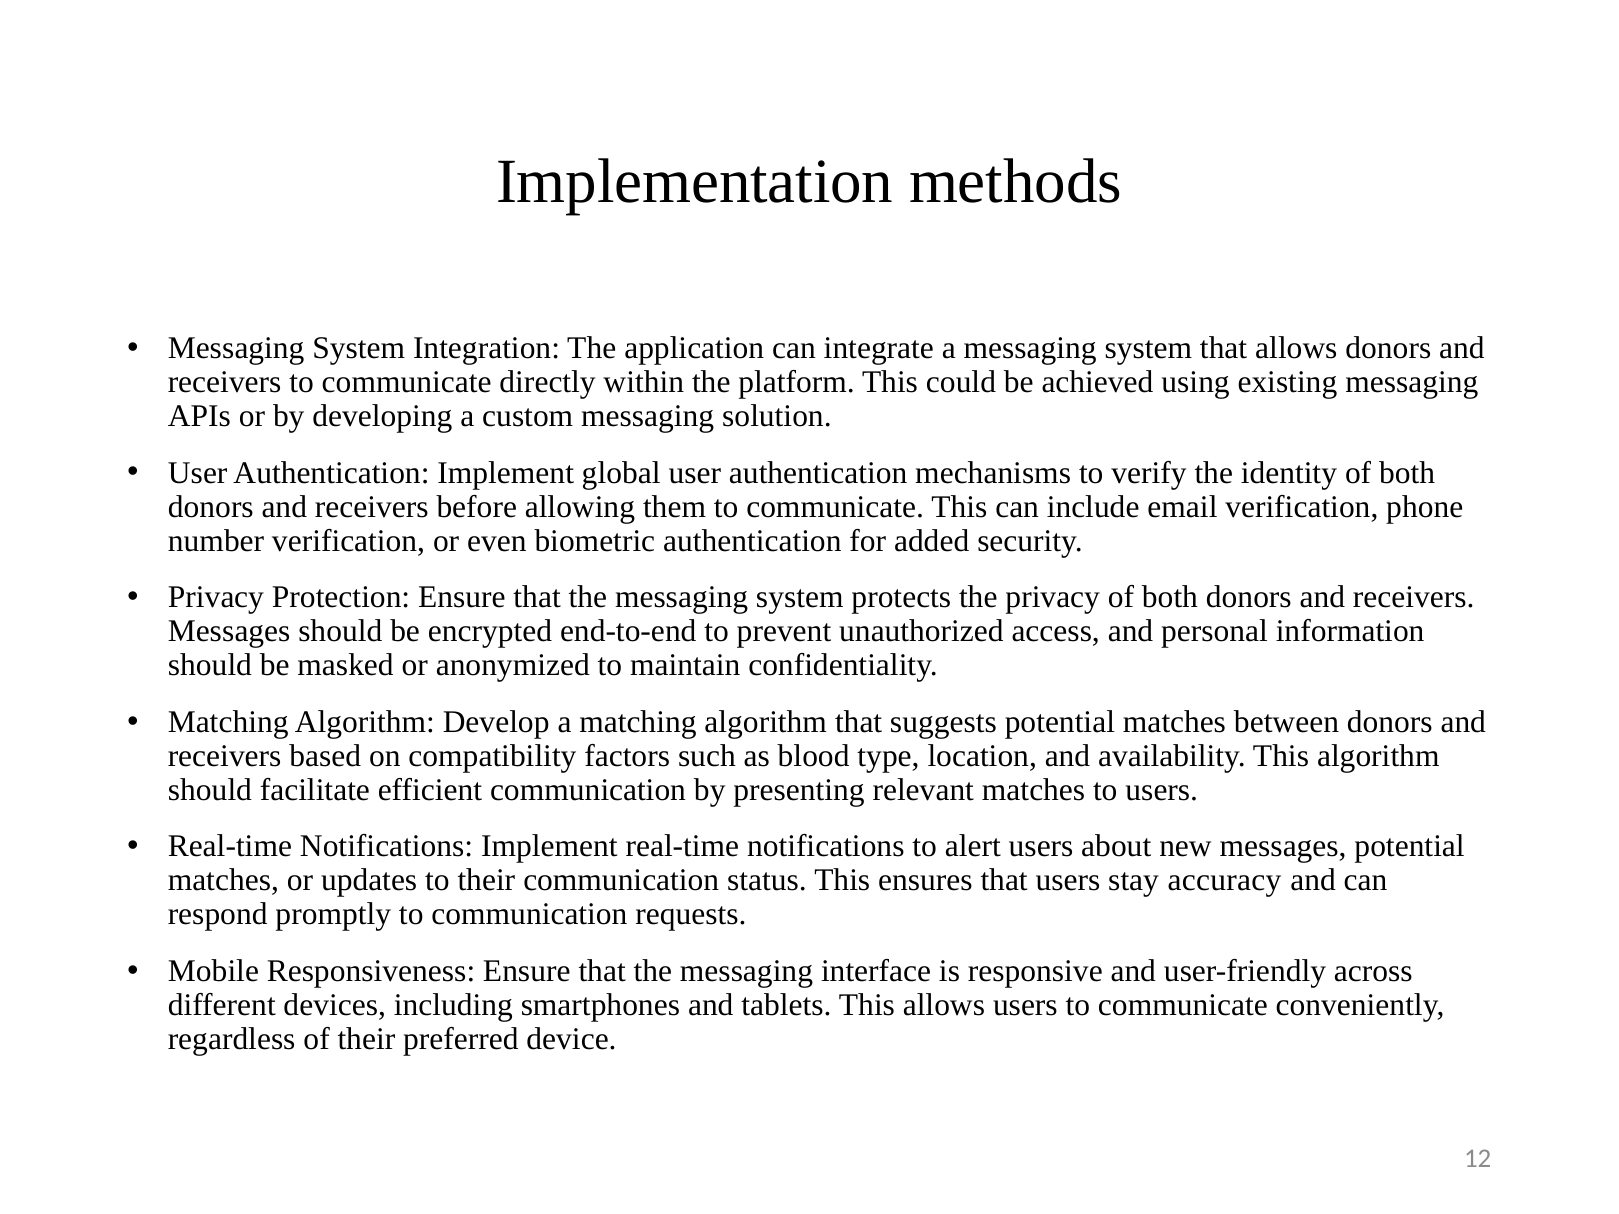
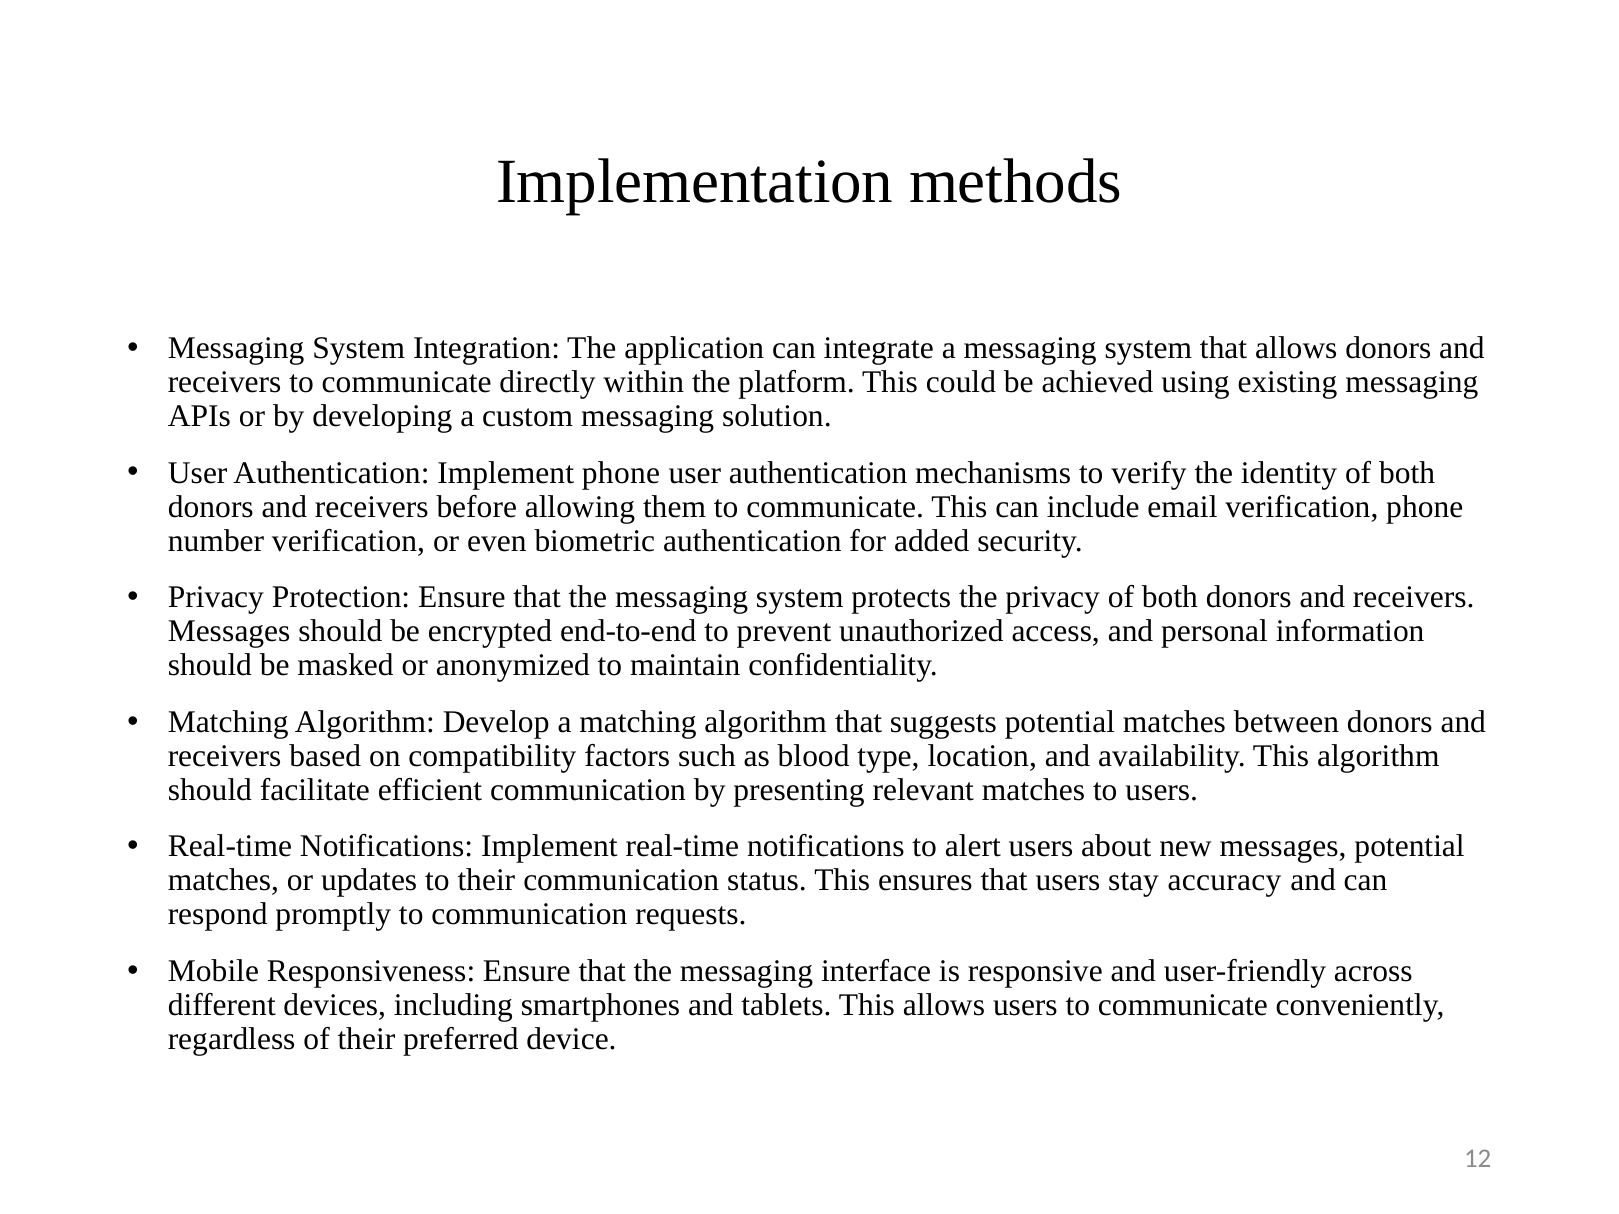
Implement global: global -> phone (621, 473)
